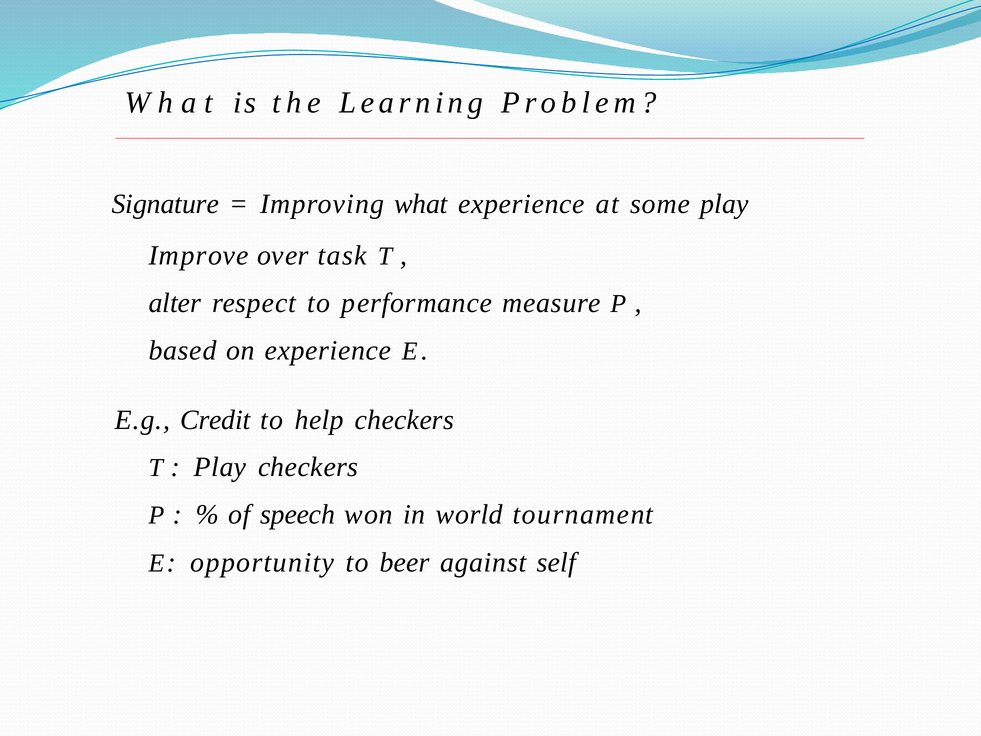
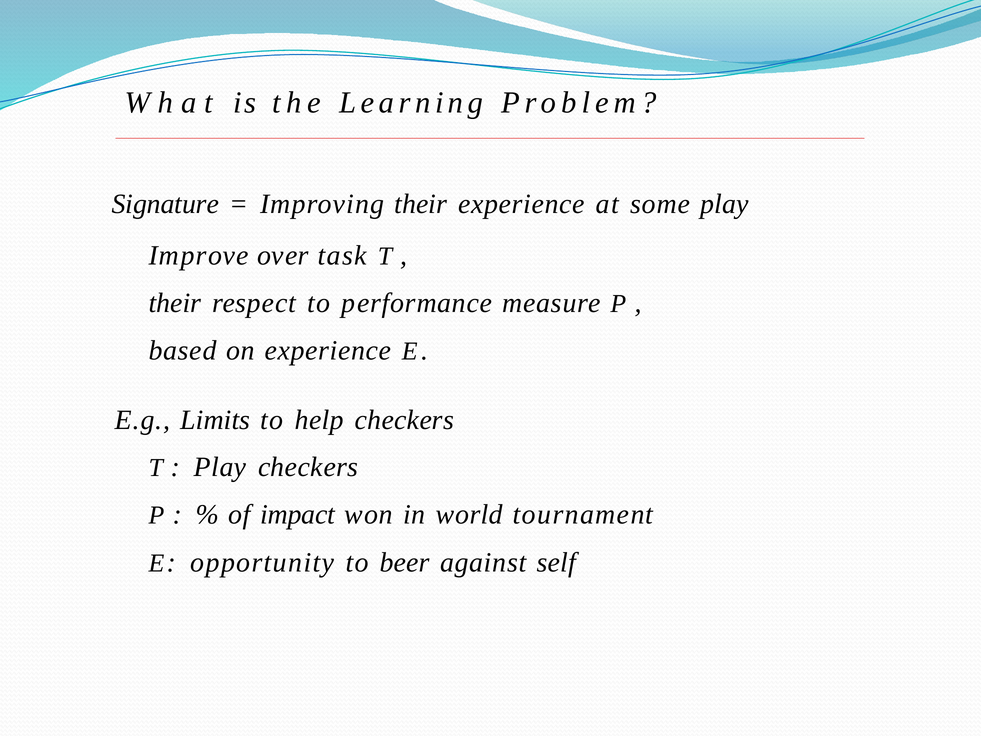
Improving what: what -> their (421, 204)
alter: alter -> their (175, 303)
Credit: Credit -> Limits (215, 420)
speech: speech -> impact (298, 514)
